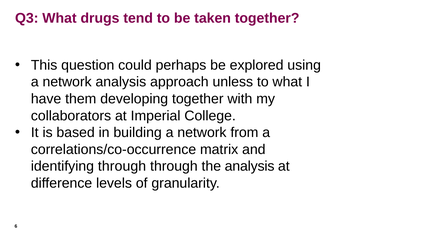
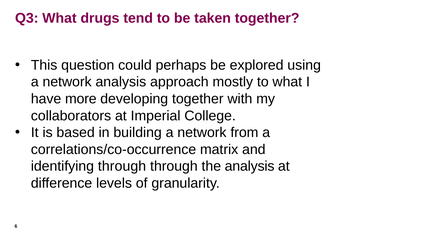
unless: unless -> mostly (233, 82)
them: them -> more (81, 99)
